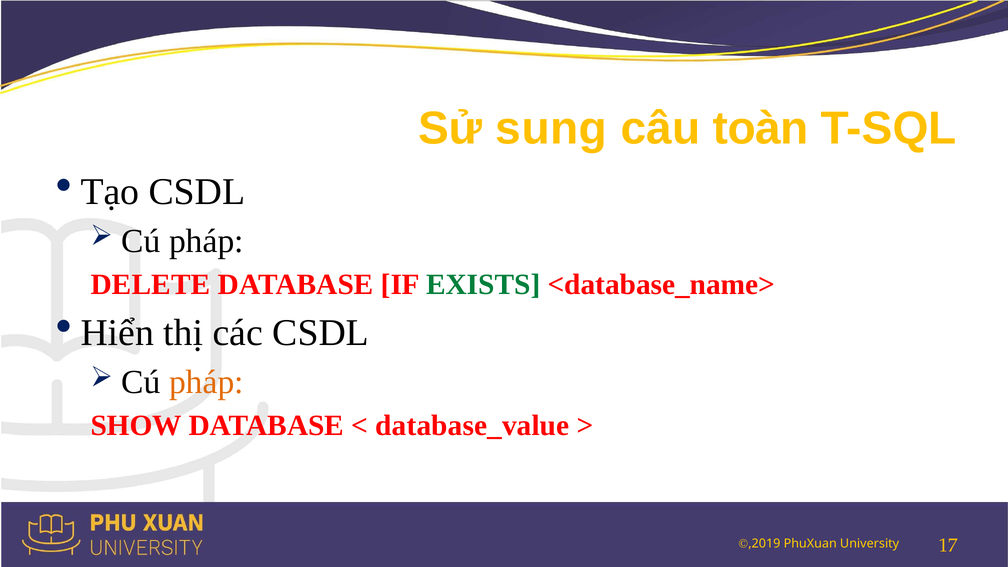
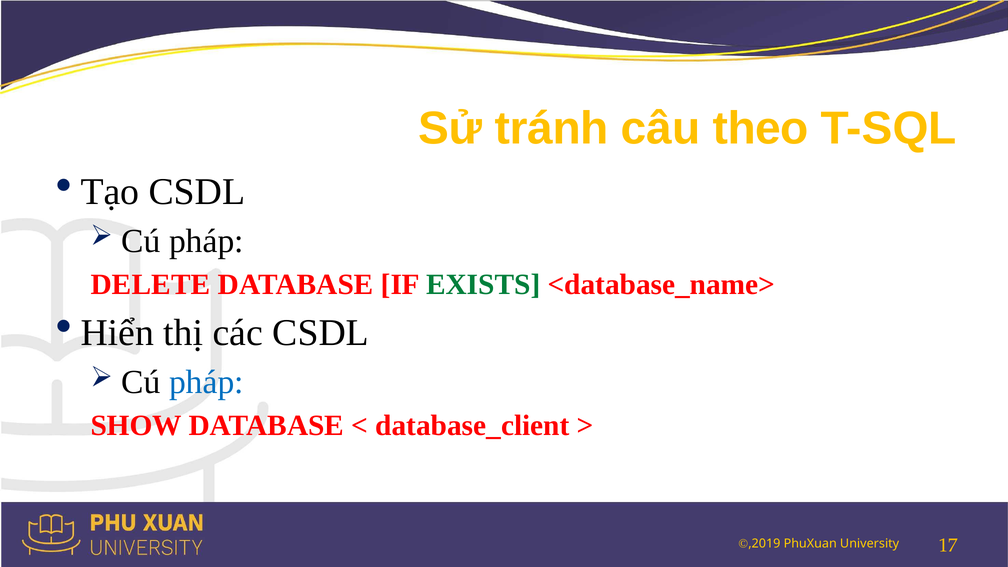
sung: sung -> tránh (552, 128)
toàn: toàn -> theo (761, 128)
pháp colour: orange -> blue (206, 382)
database_value: database_value -> database_client (472, 426)
